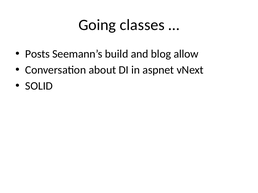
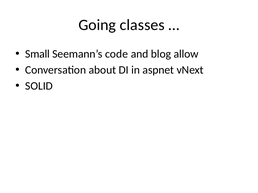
Posts: Posts -> Small (37, 54)
build: build -> code (117, 54)
